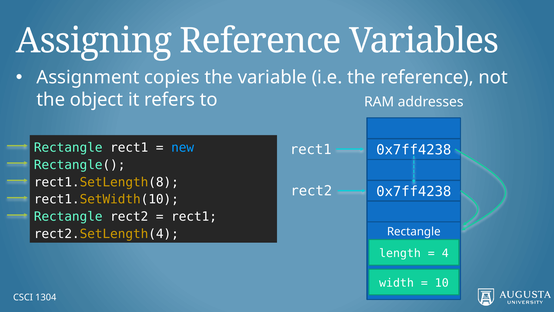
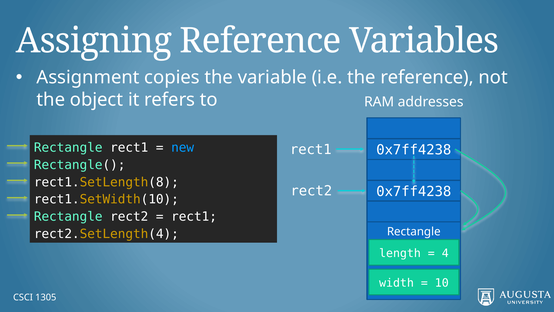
1304: 1304 -> 1305 (46, 297)
